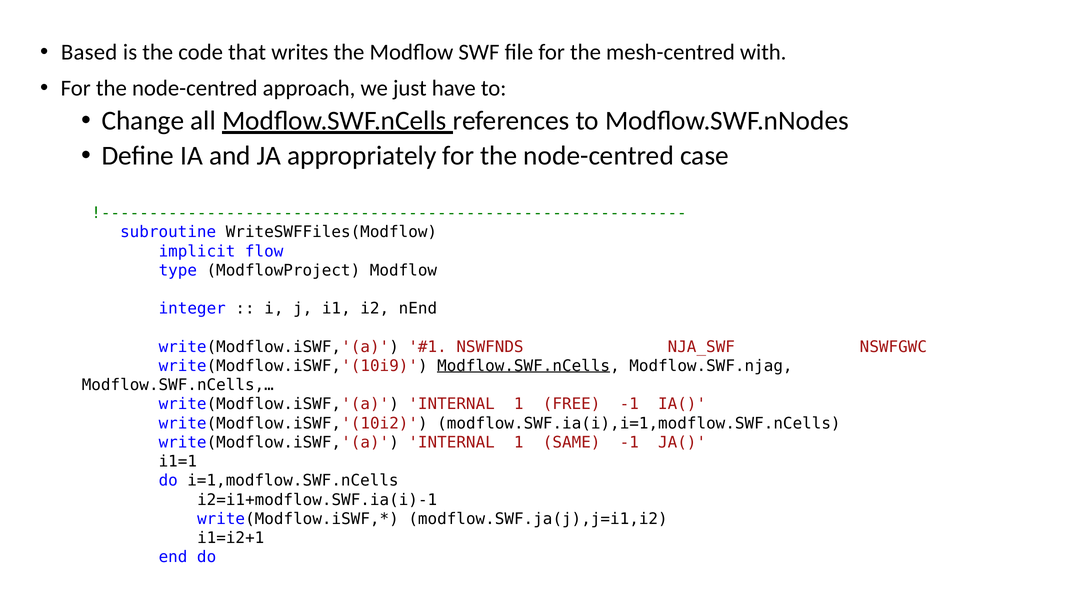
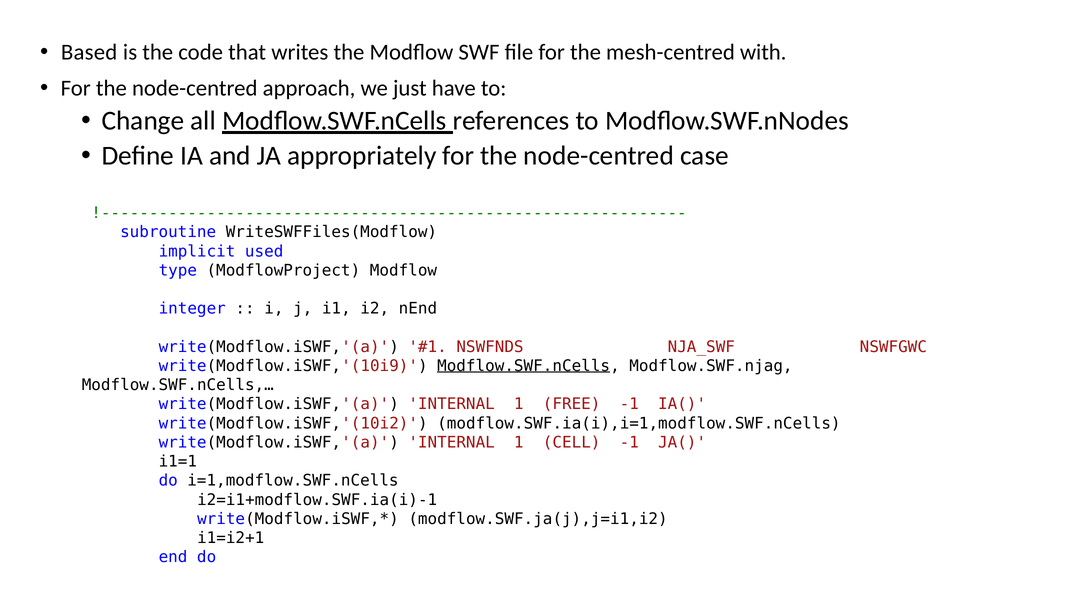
flow: flow -> used (264, 251)
SAME: SAME -> CELL (572, 443)
